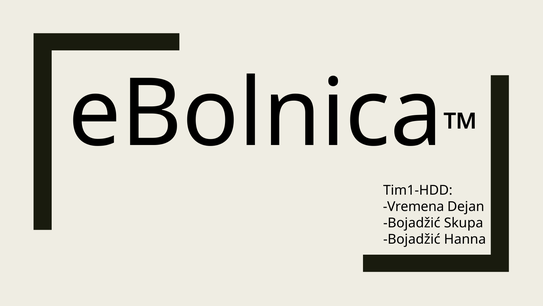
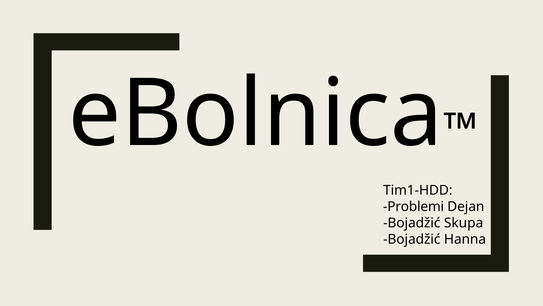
Vremena: Vremena -> Problemi (414, 206)
